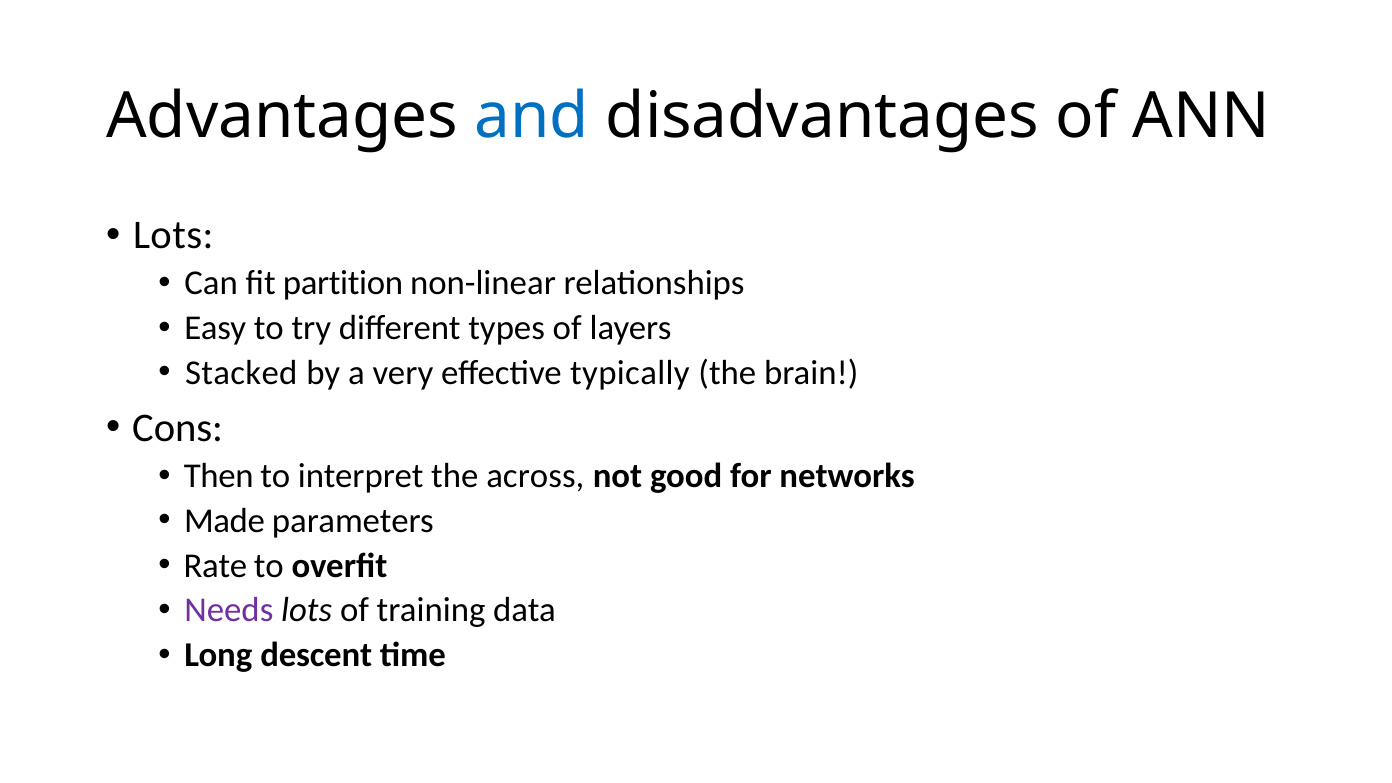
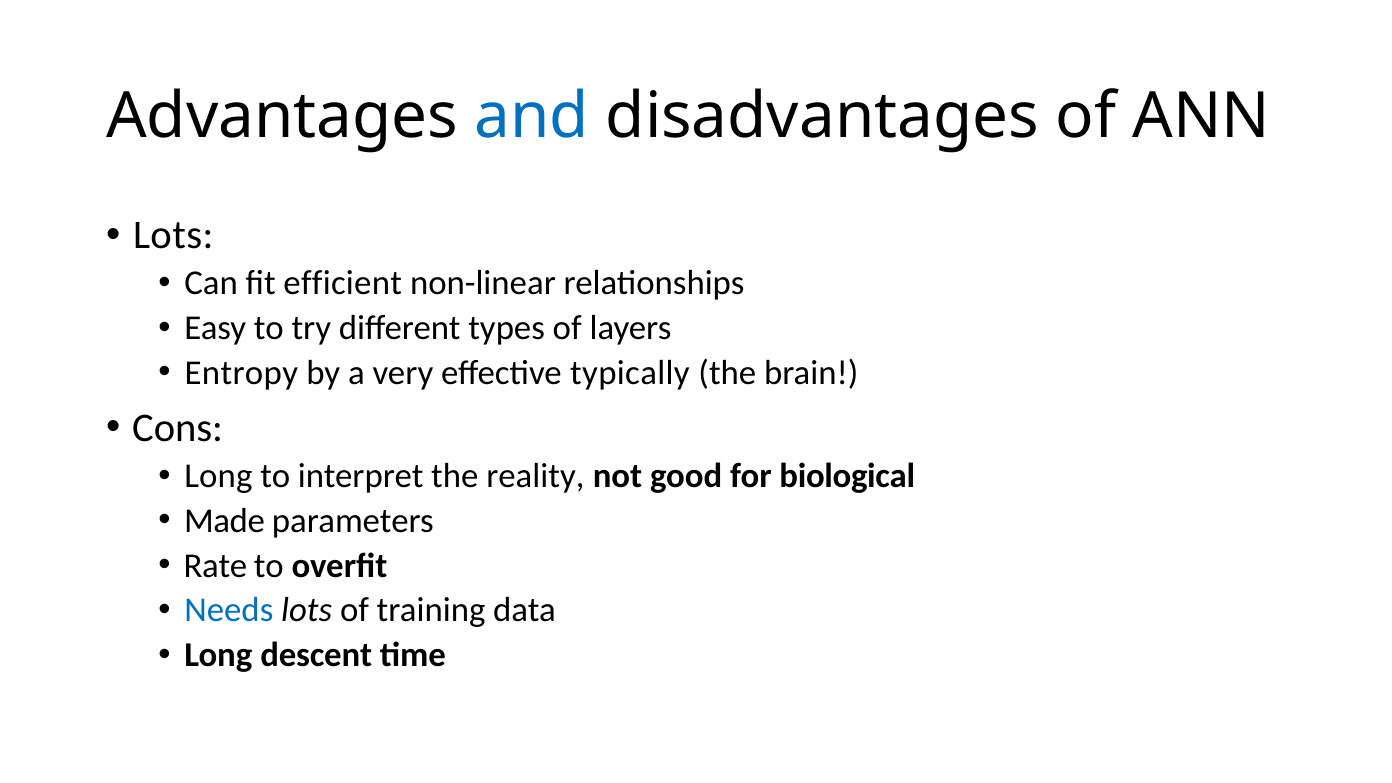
partition: partition -> efficient (343, 283)
Stacked: Stacked -> Entropy (241, 373)
Then: Then -> Long (218, 476)
across: across -> reality (535, 476)
networks: networks -> biological (847, 476)
Needs colour: purple -> blue (229, 610)
